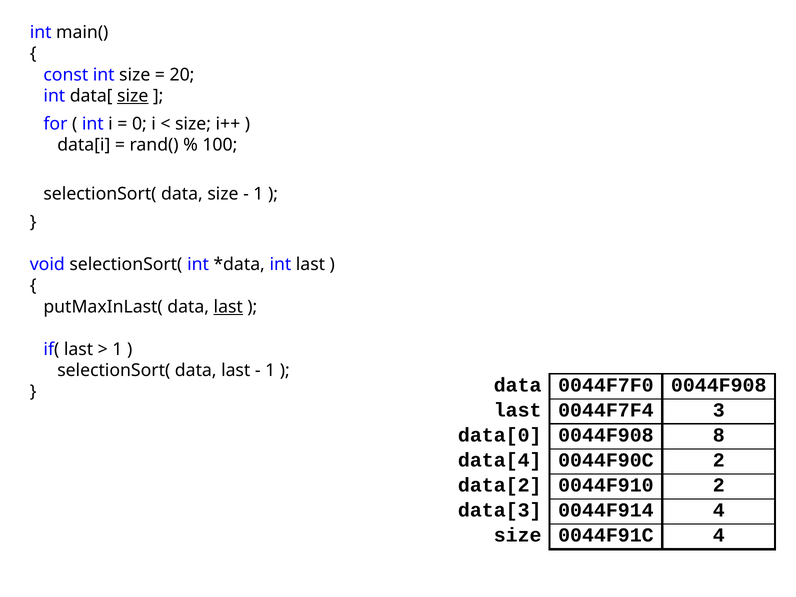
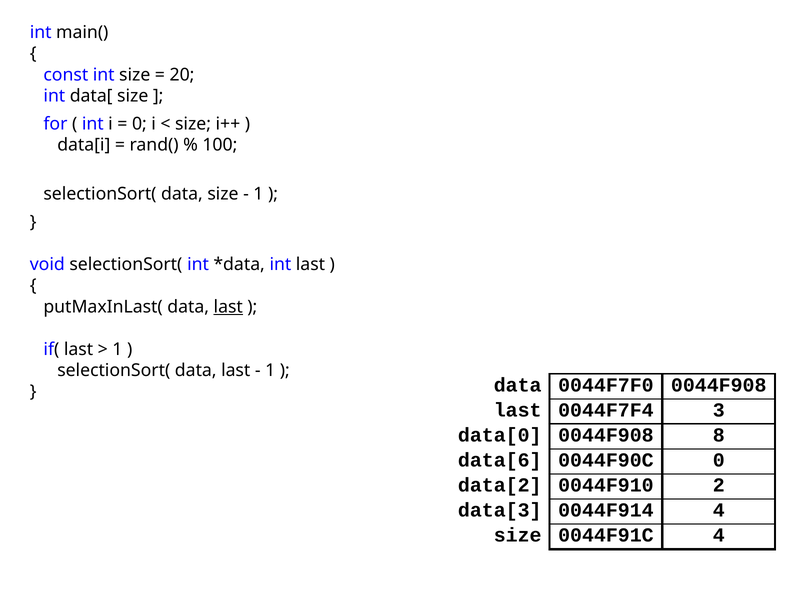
size underline: present -> none (133, 96)
data[4: data[4 -> data[6 (500, 460)
0044F90C 2: 2 -> 0 (719, 460)
